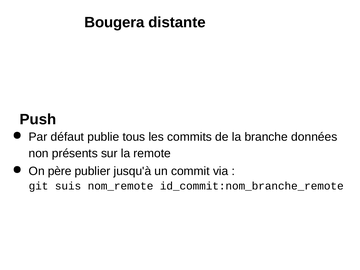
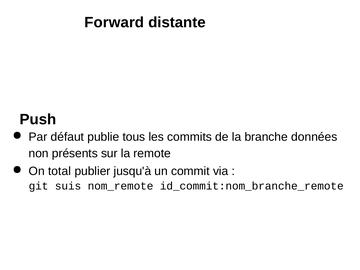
Bougera: Bougera -> Forward (114, 23)
père: père -> total (60, 171)
